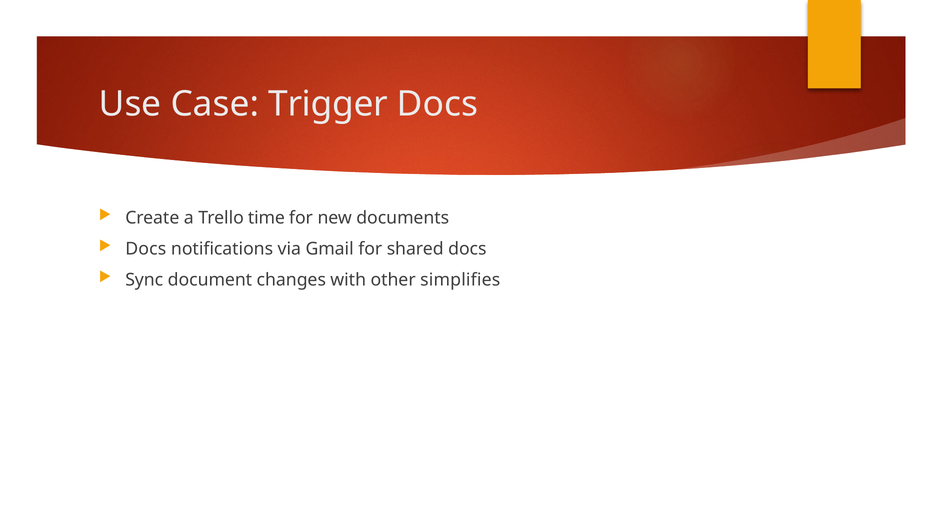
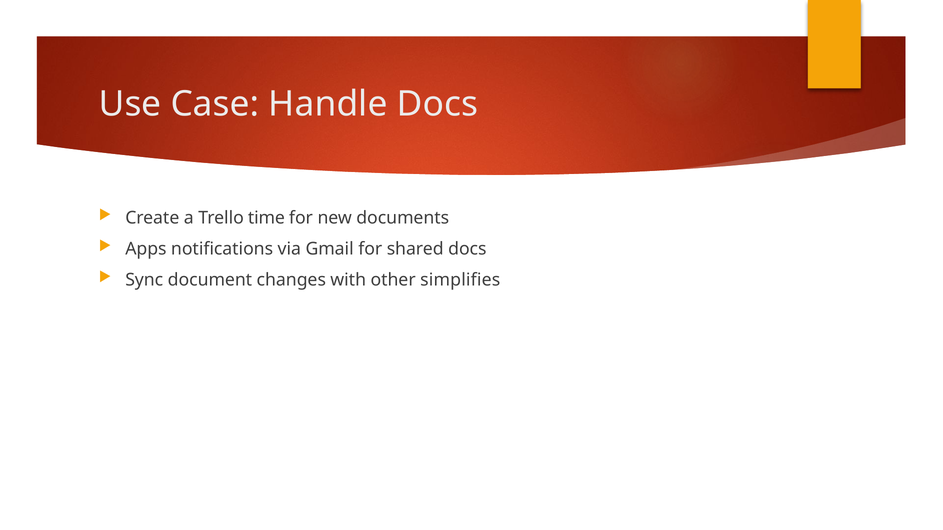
Trigger: Trigger -> Handle (328, 104)
Docs: Docs -> Apps (146, 249)
